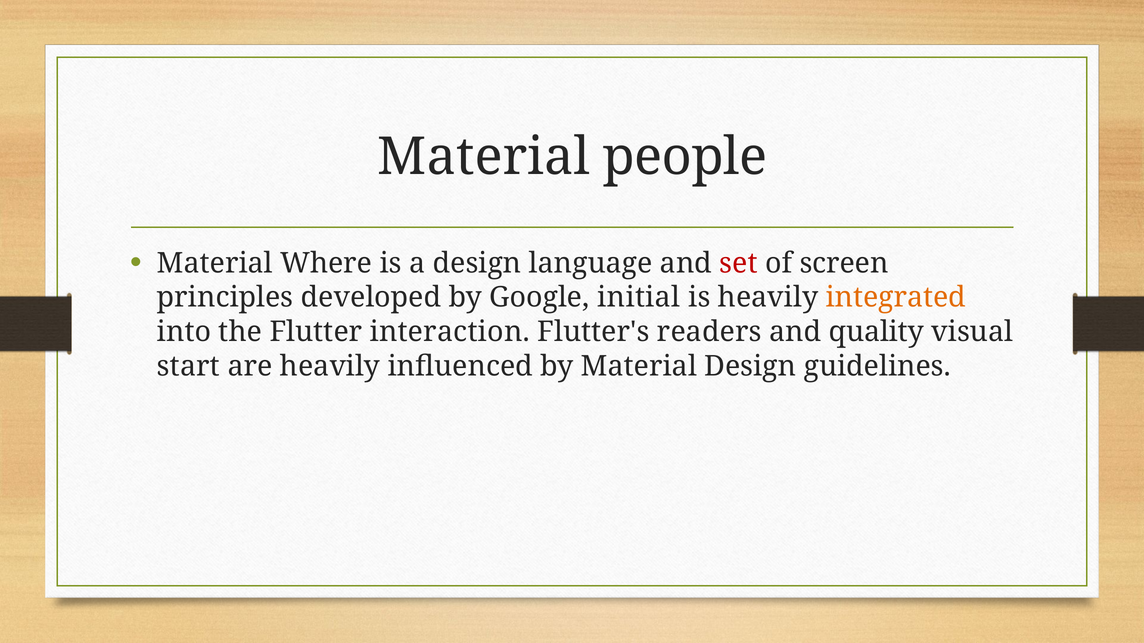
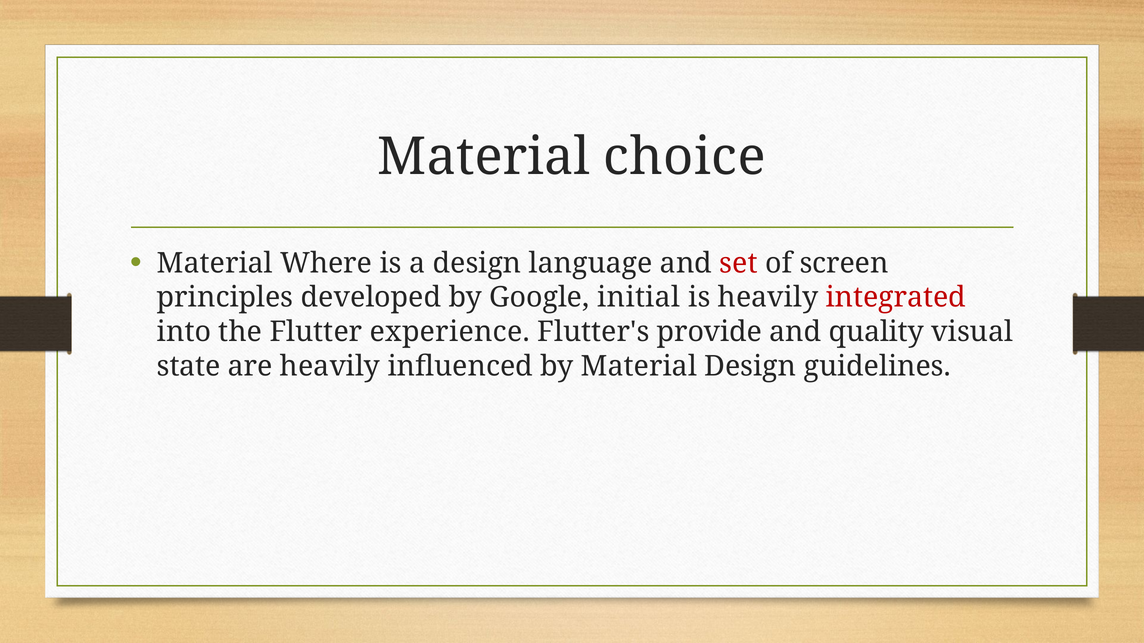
people: people -> choice (684, 157)
integrated colour: orange -> red (896, 298)
interaction: interaction -> experience (450, 332)
readers: readers -> provide (710, 332)
start: start -> state (189, 366)
